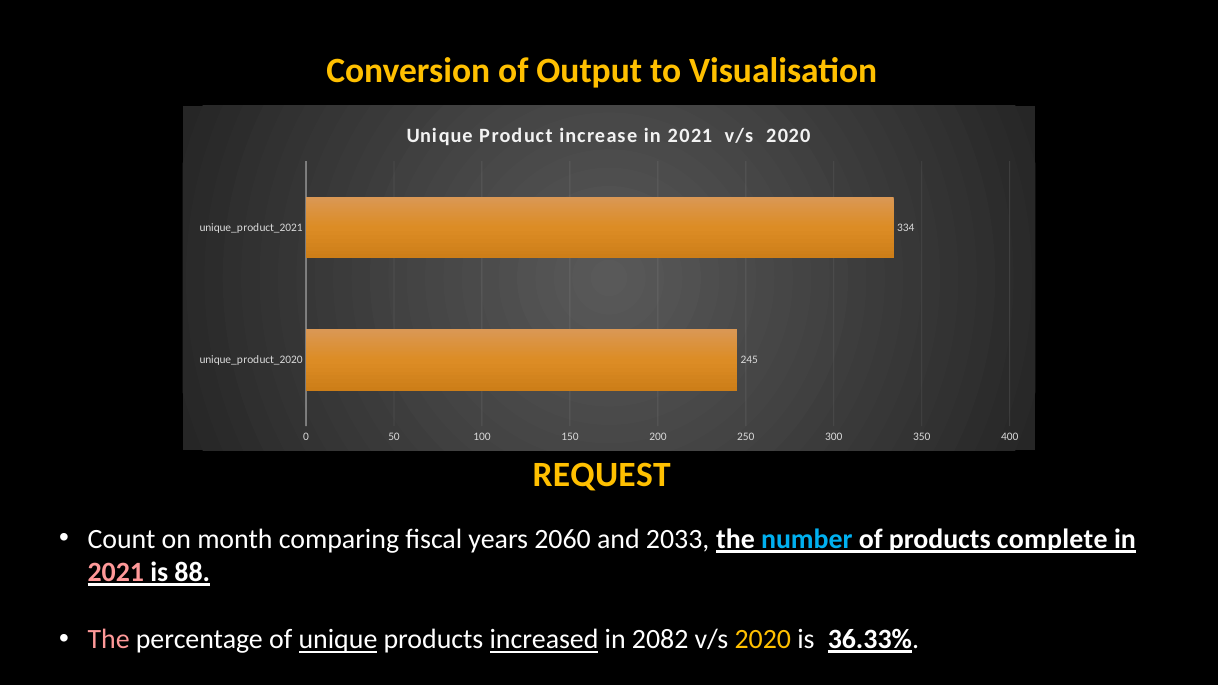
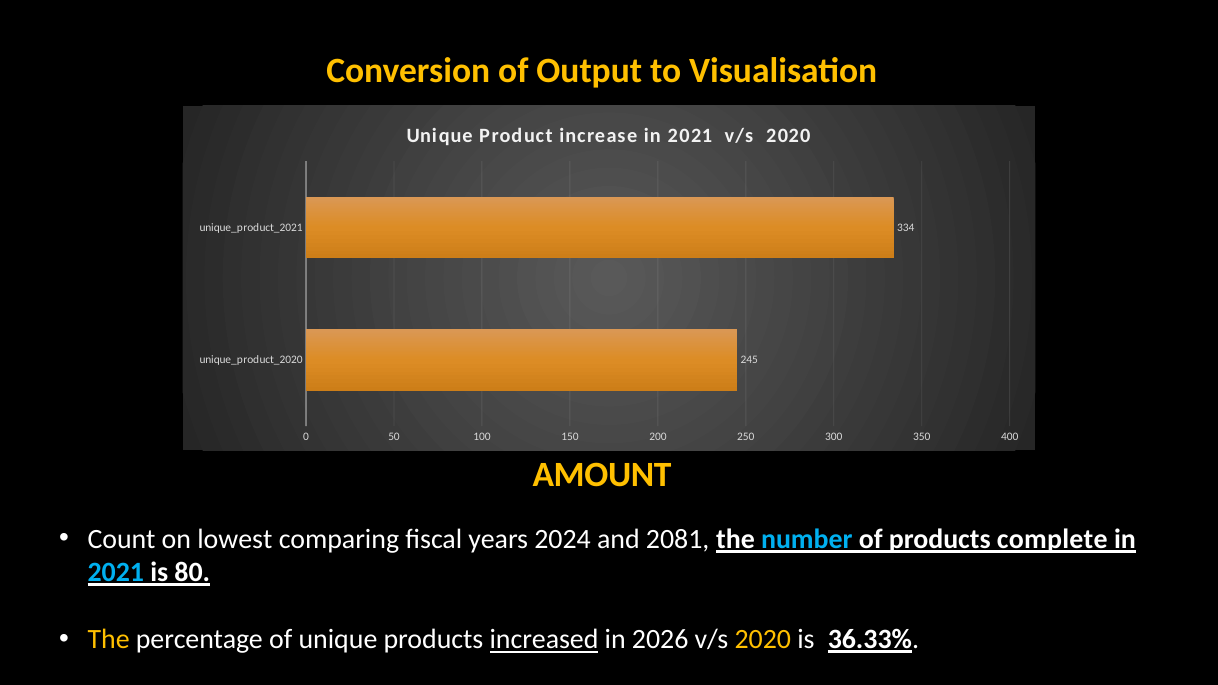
REQUEST: REQUEST -> AMOUNT (602, 474)
month: month -> lowest (235, 539)
2060: 2060 -> 2024 (563, 539)
2033: 2033 -> 2081 (678, 539)
2021 colour: pink -> light blue (116, 573)
88: 88 -> 80 (192, 573)
The colour: pink -> yellow (109, 640)
unique underline: present -> none (338, 640)
2082: 2082 -> 2026 (660, 640)
